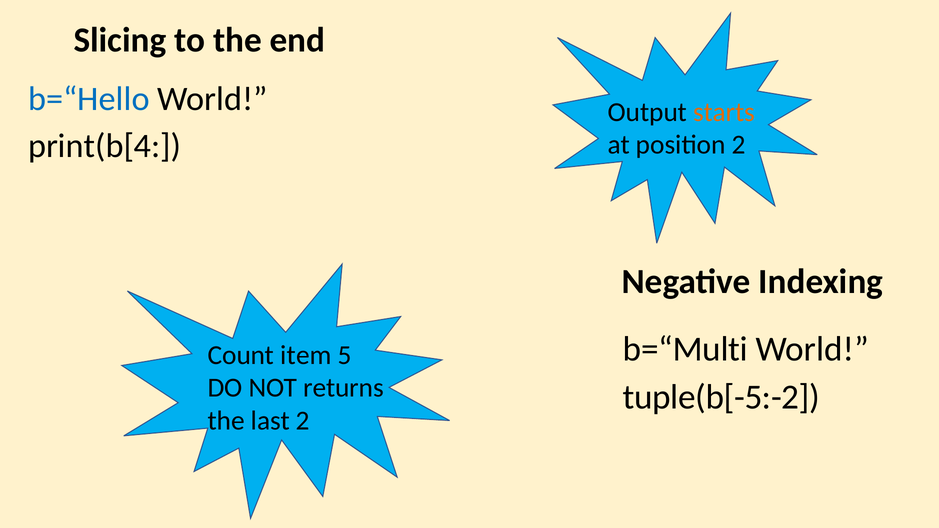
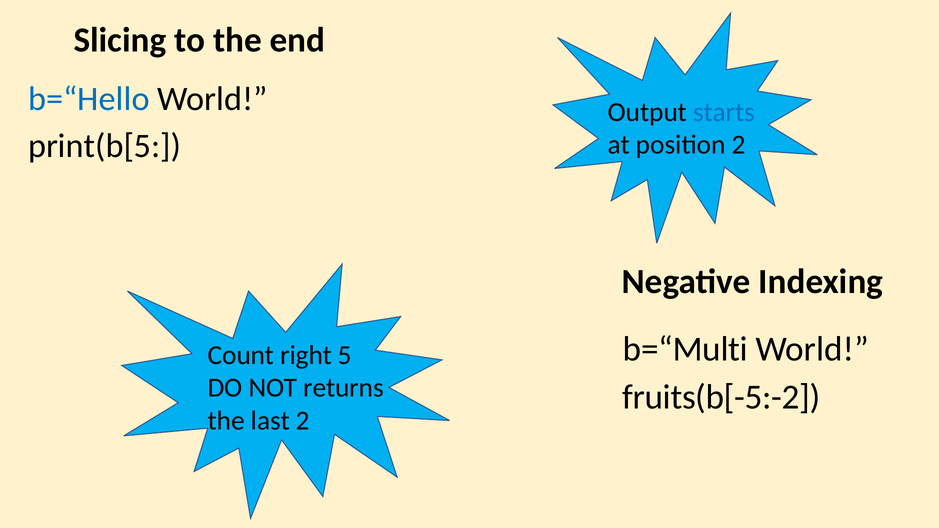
starts colour: orange -> blue (724, 112)
print(b[4: print(b[4 -> print(b[5 (105, 146)
item: item -> right (306, 355)
tuple(b[-5:-2: tuple(b[-5:-2 -> fruits(b[-5:-2 (721, 397)
